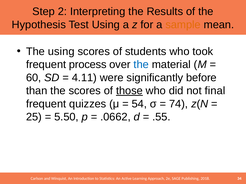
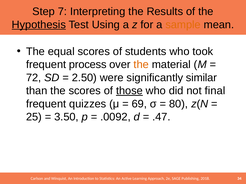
2: 2 -> 7 (62, 12)
Hypothesis underline: none -> present (39, 25)
The using: using -> equal (61, 52)
the colour: blue -> orange (141, 65)
60: 60 -> 72 (34, 78)
4.11: 4.11 -> 2.50 (84, 78)
before: before -> similar (201, 78)
54: 54 -> 69 (139, 104)
74: 74 -> 80 (179, 104)
5.50: 5.50 -> 3.50 (66, 117)
.0662: .0662 -> .0092 (115, 117)
.55: .55 -> .47 (161, 117)
